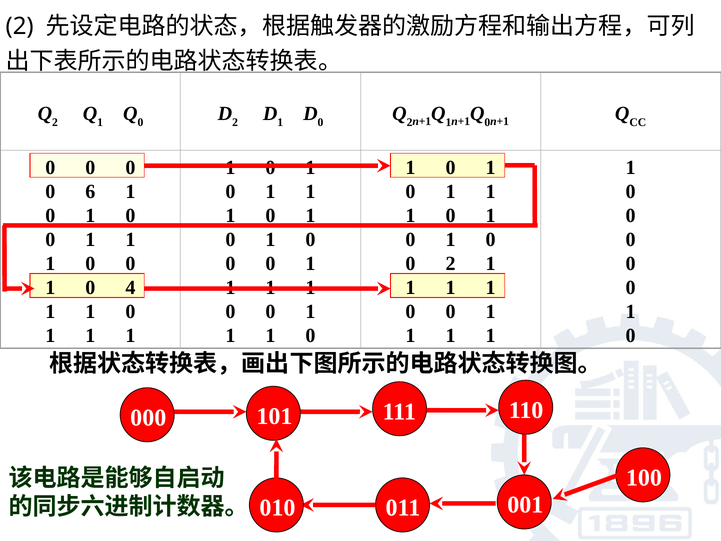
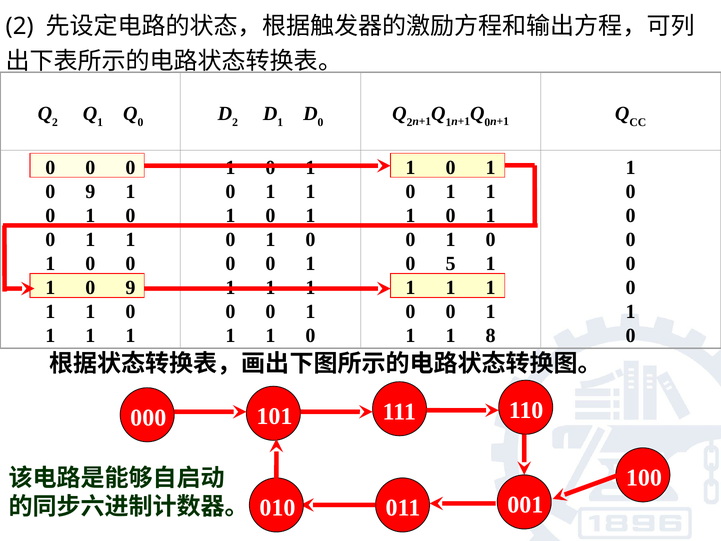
6: 6 -> 9 (90, 191)
0 2: 2 -> 5 (451, 264)
1 0 4: 4 -> 9 (130, 288)
1: 1 -> 8 (491, 336)
